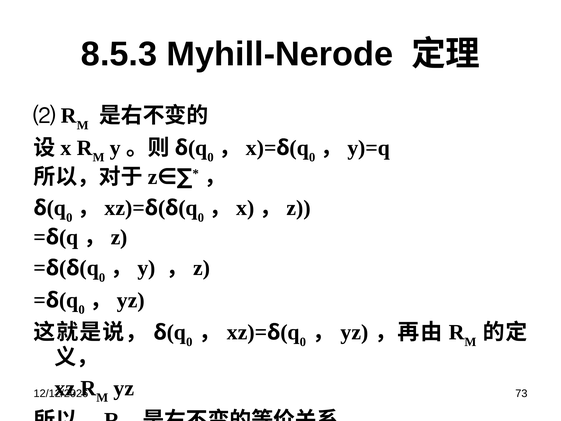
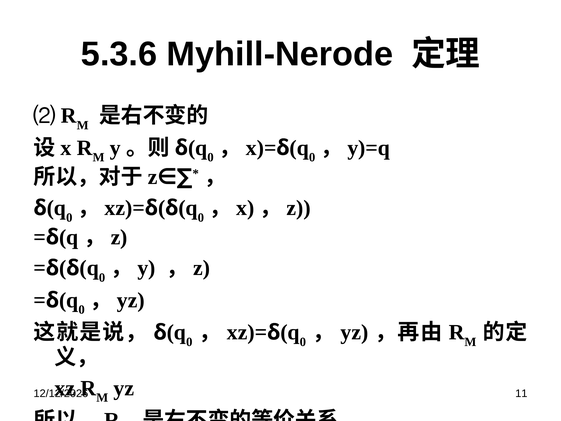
8.5.3: 8.5.3 -> 5.3.6 (119, 54)
73: 73 -> 11 (521, 393)
